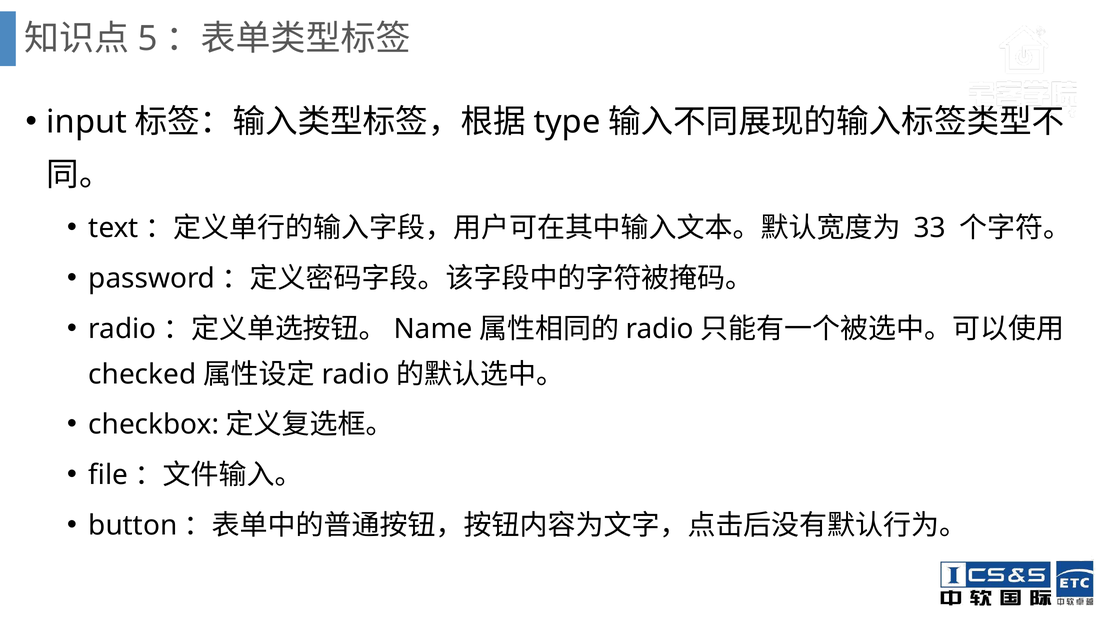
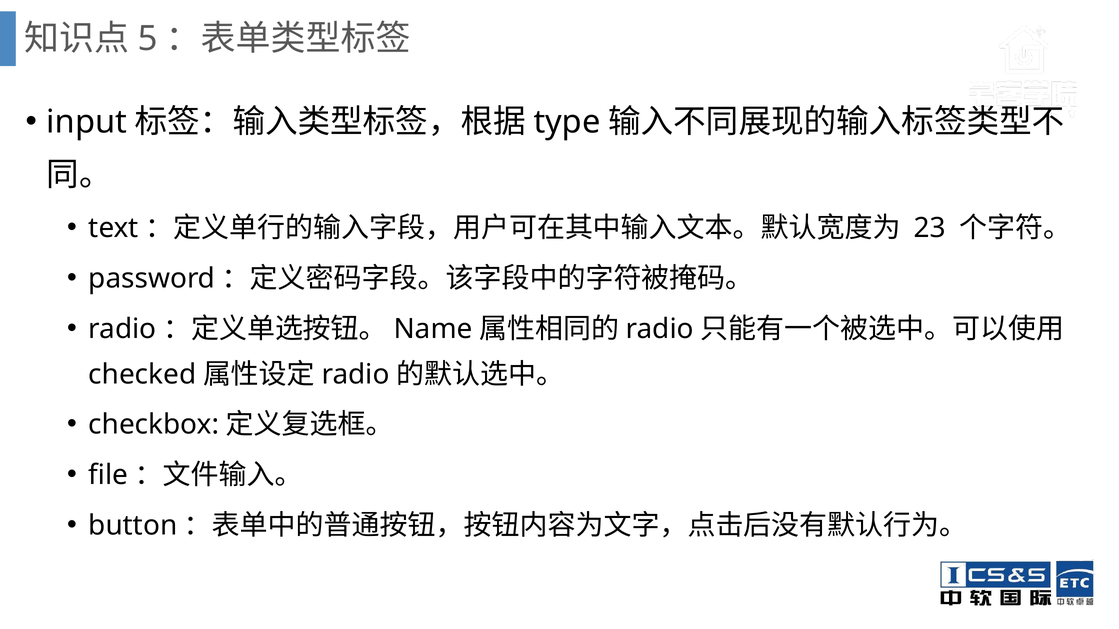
33: 33 -> 23 (930, 228)
